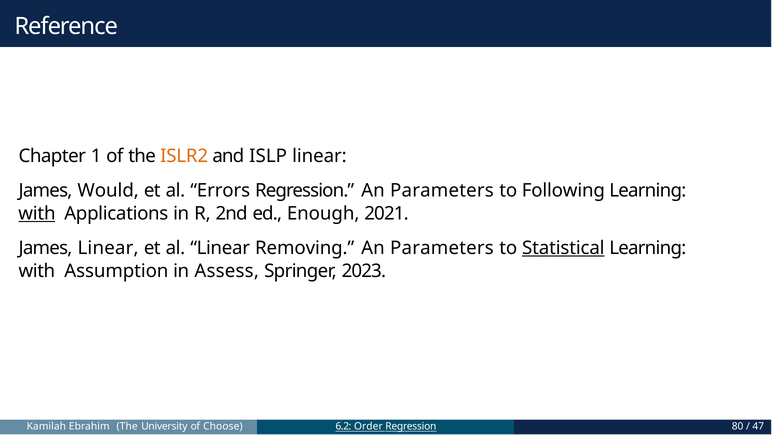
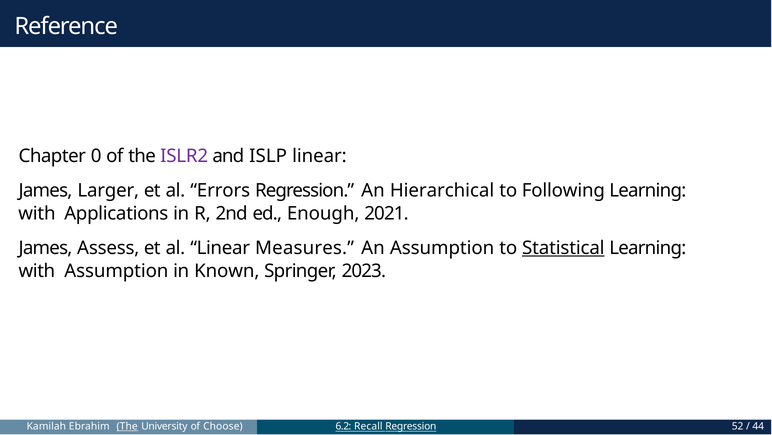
1: 1 -> 0 (96, 156)
ISLR2 colour: orange -> purple (184, 156)
Would: Would -> Larger (108, 190)
Regression An Parameters: Parameters -> Hierarchical (442, 190)
with underline: present -> none (37, 213)
James Linear: Linear -> Assess (108, 248)
Removing: Removing -> Measures (305, 248)
Parameters: Parameters -> Assumption (442, 248)
Assess: Assess -> Known (227, 271)
The underline: none -> present (127, 426)
Order: Order -> Recall (368, 426)
80: 80 -> 52 (738, 426)
47: 47 -> 44 (758, 426)
